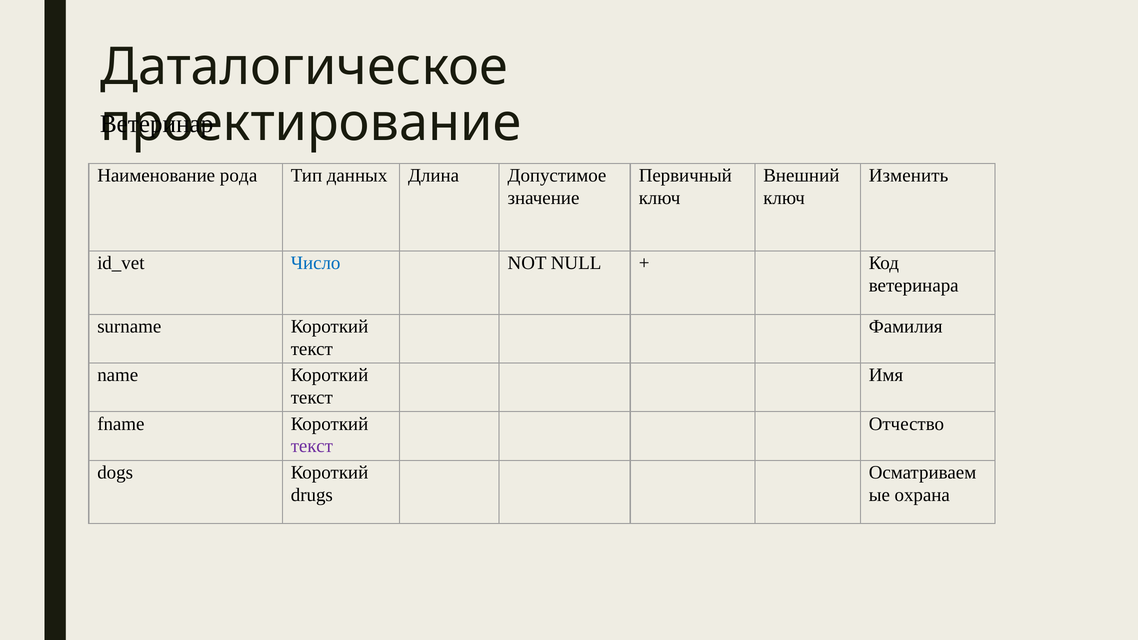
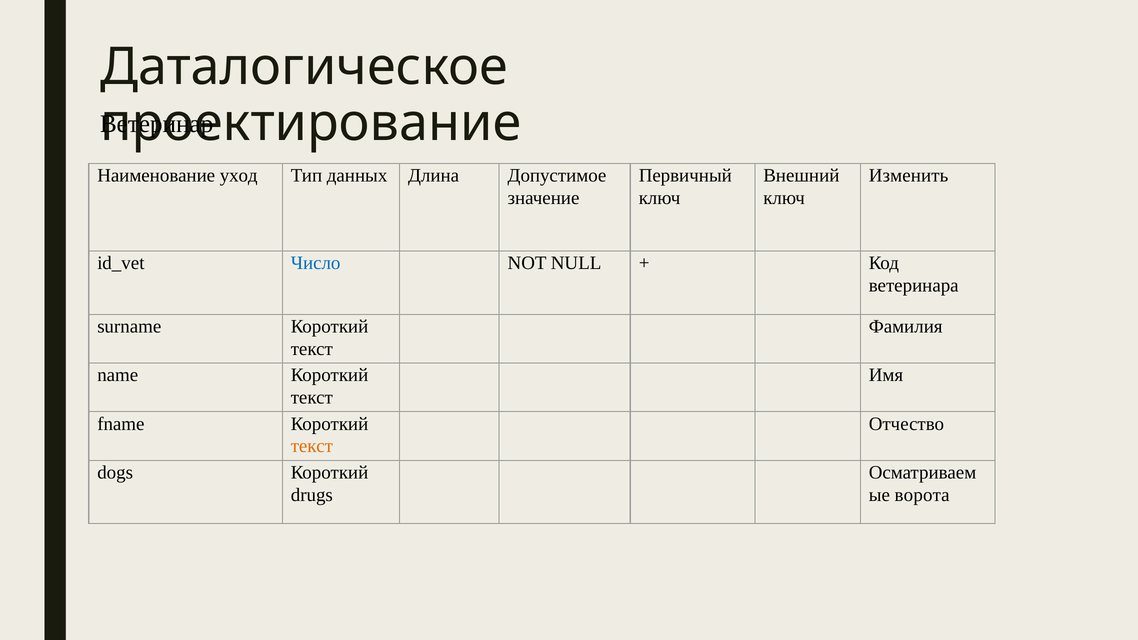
рода: рода -> уход (239, 176)
текст colour: purple -> orange (312, 446)
охрана: охрана -> ворота (922, 495)
